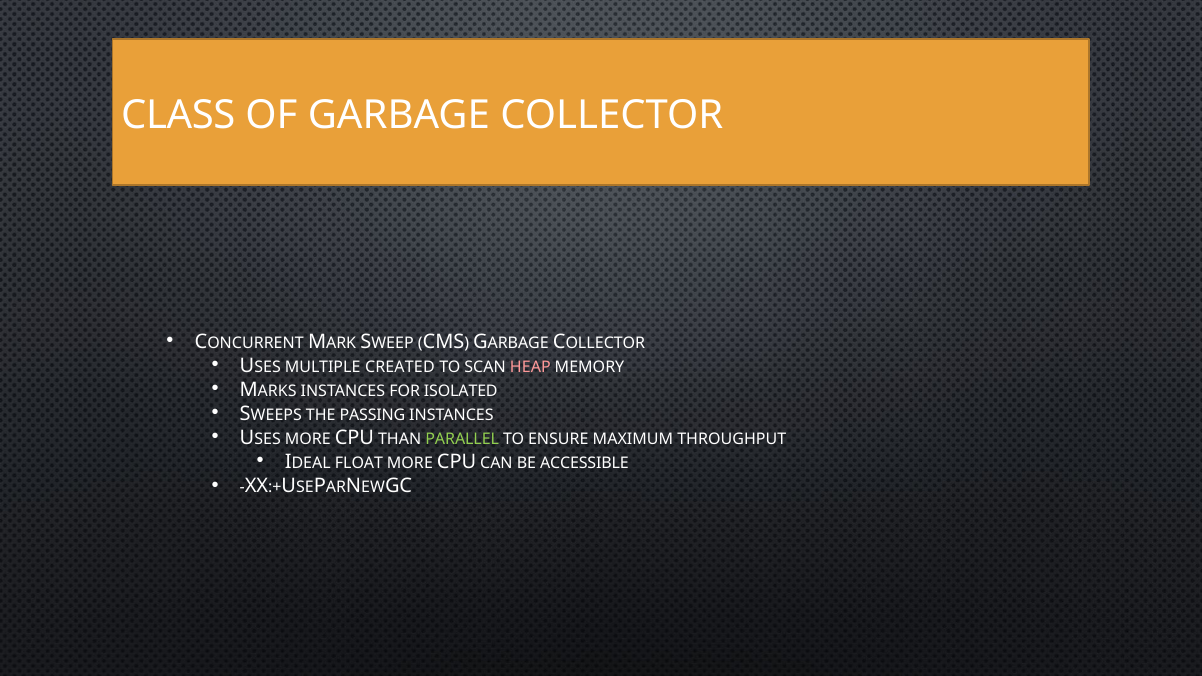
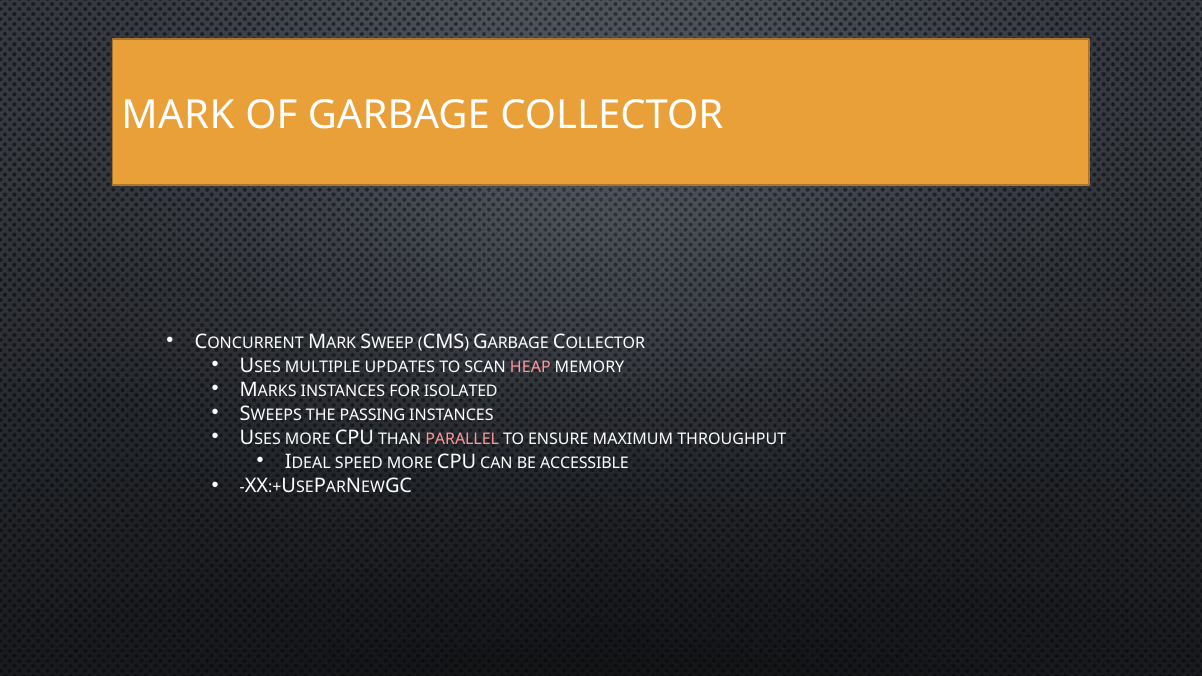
CLASS: CLASS -> MARK (178, 115)
CREATED: CREATED -> UPDATES (400, 367)
PARALLEL colour: light green -> pink (462, 439)
FLOAT: FLOAT -> SPEED (359, 463)
